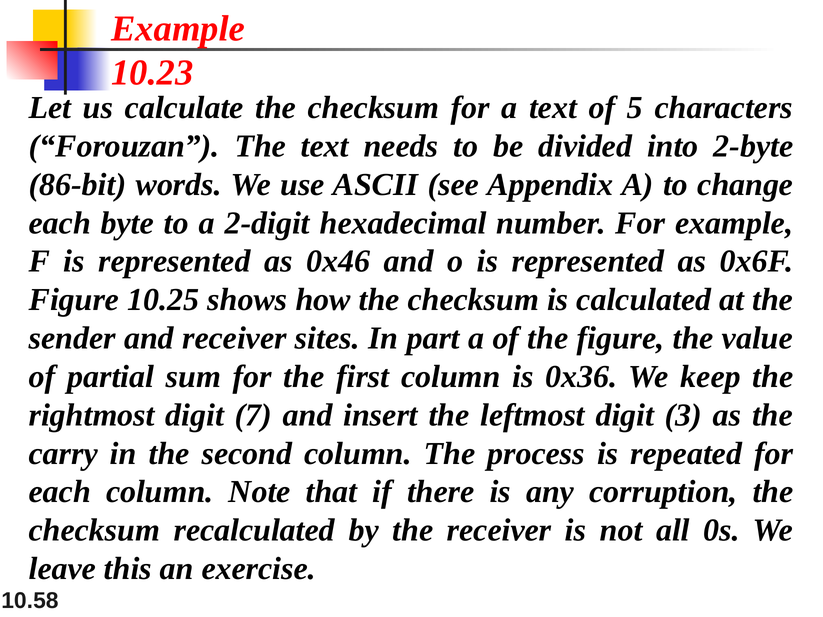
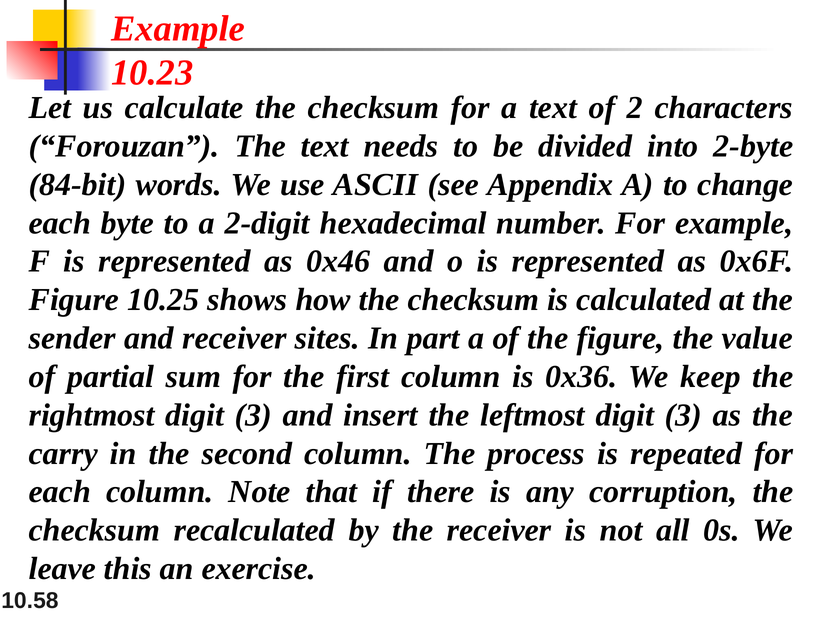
5: 5 -> 2 (635, 108)
86-bit: 86-bit -> 84-bit (78, 185)
rightmost digit 7: 7 -> 3 (253, 415)
